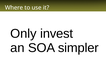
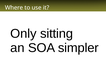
invest: invest -> sitting (57, 34)
